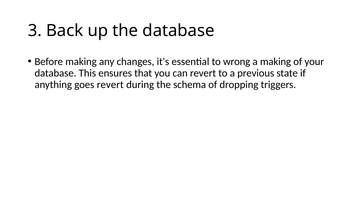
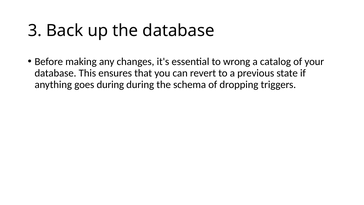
a making: making -> catalog (276, 62)
goes revert: revert -> during (110, 84)
